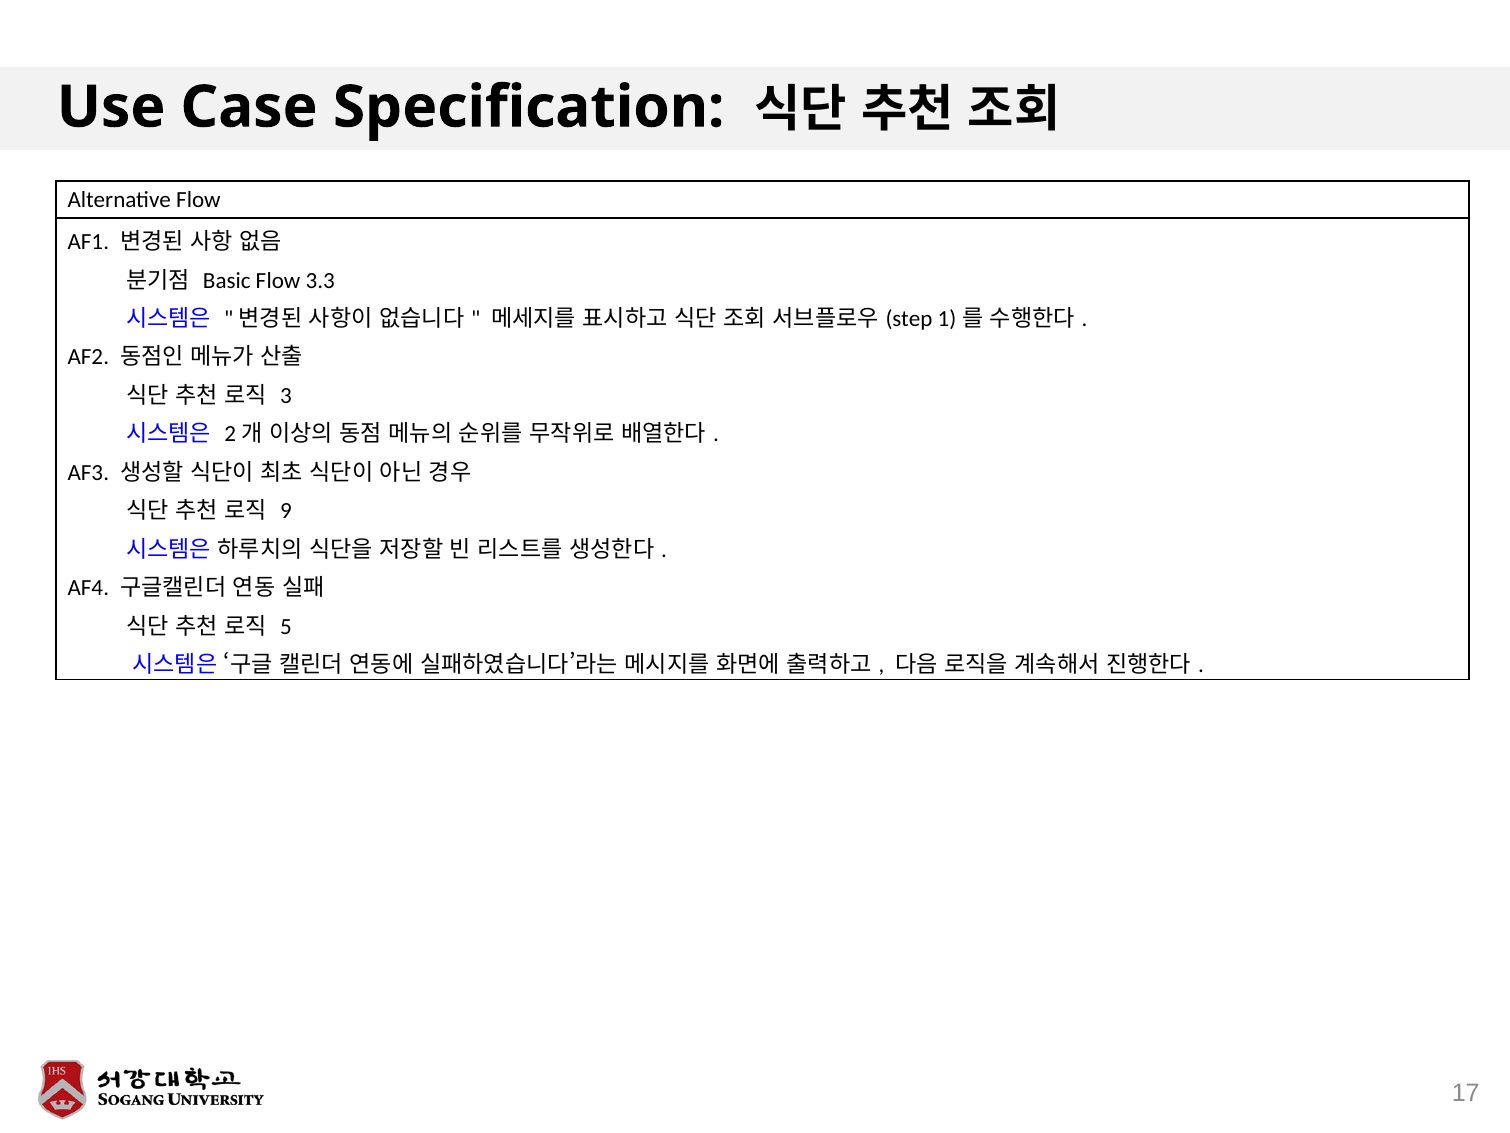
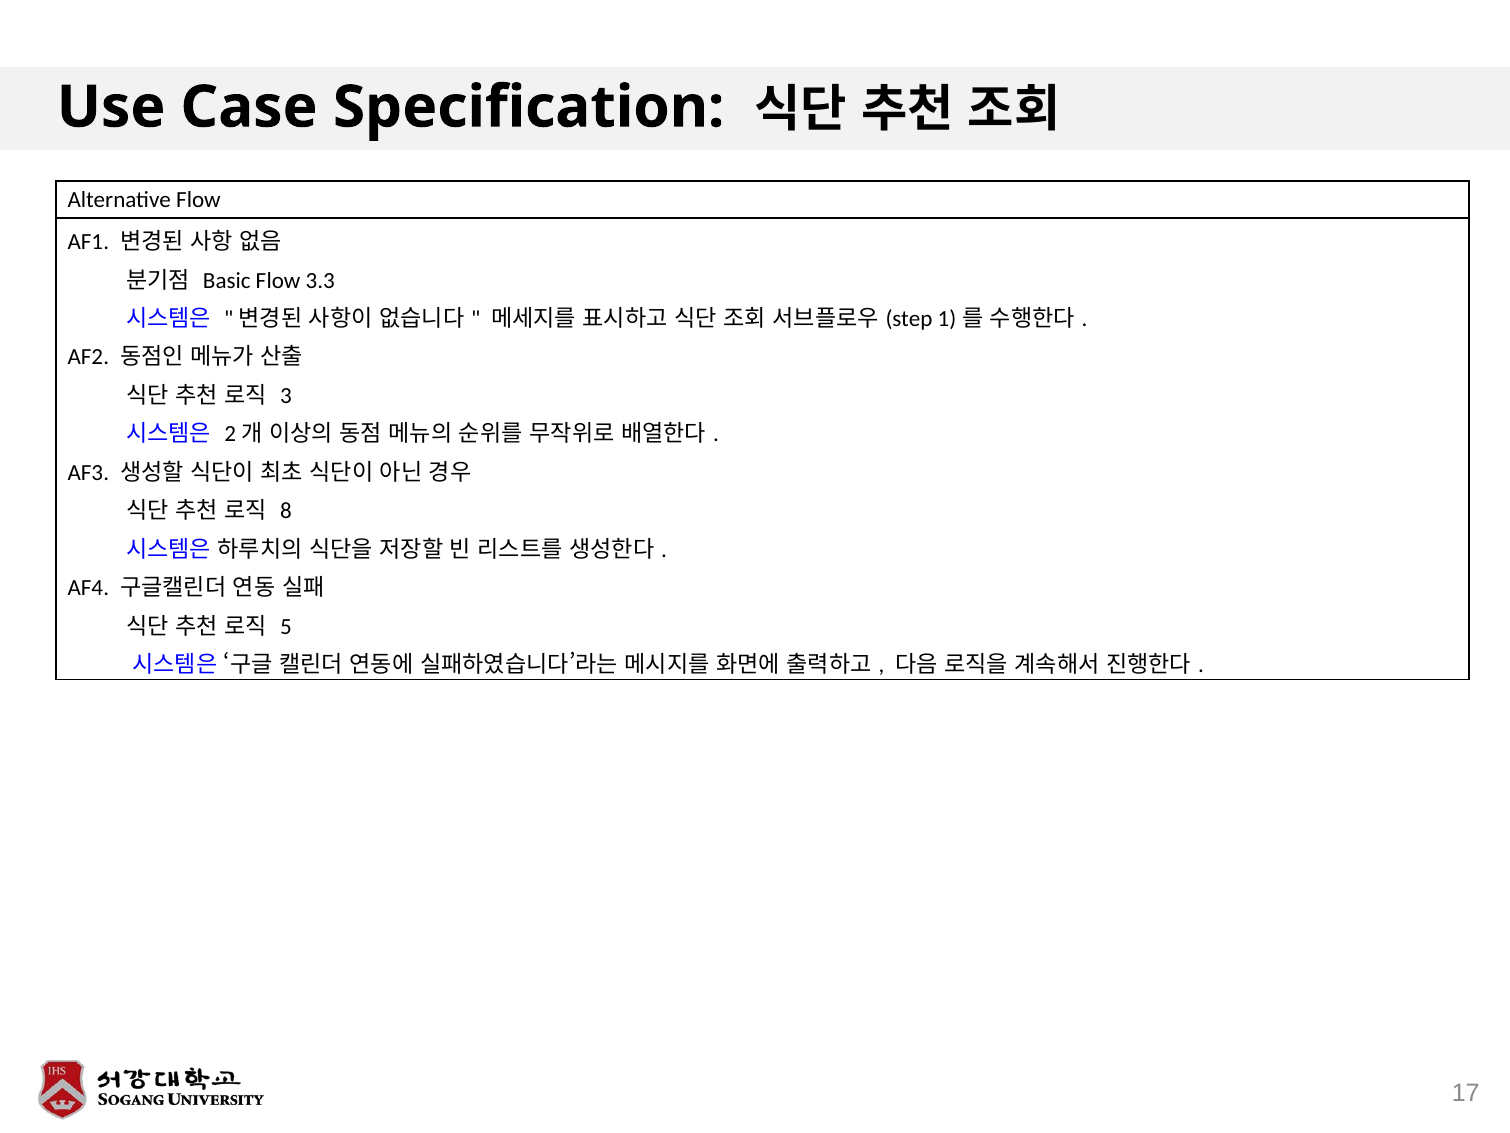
9: 9 -> 8 (286, 511)
